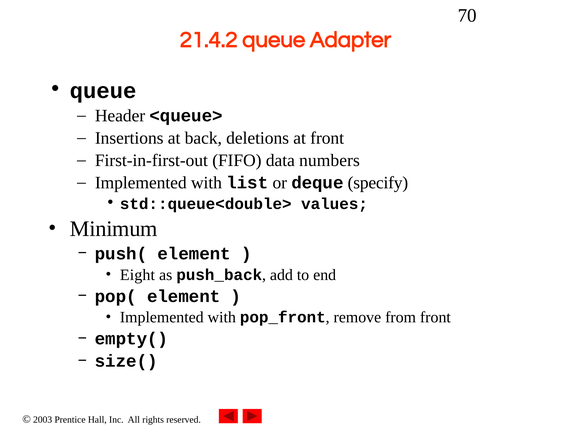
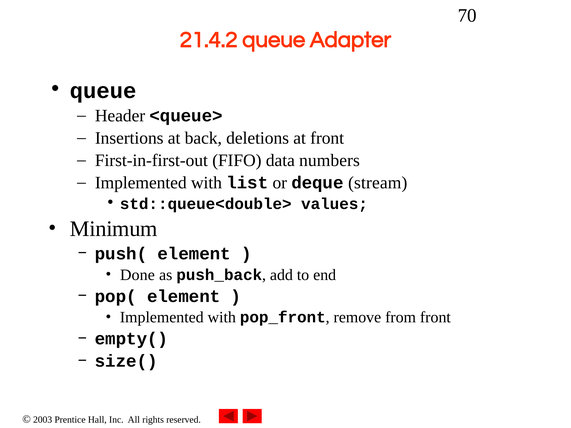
specify: specify -> stream (378, 183)
Eight: Eight -> Done (137, 275)
